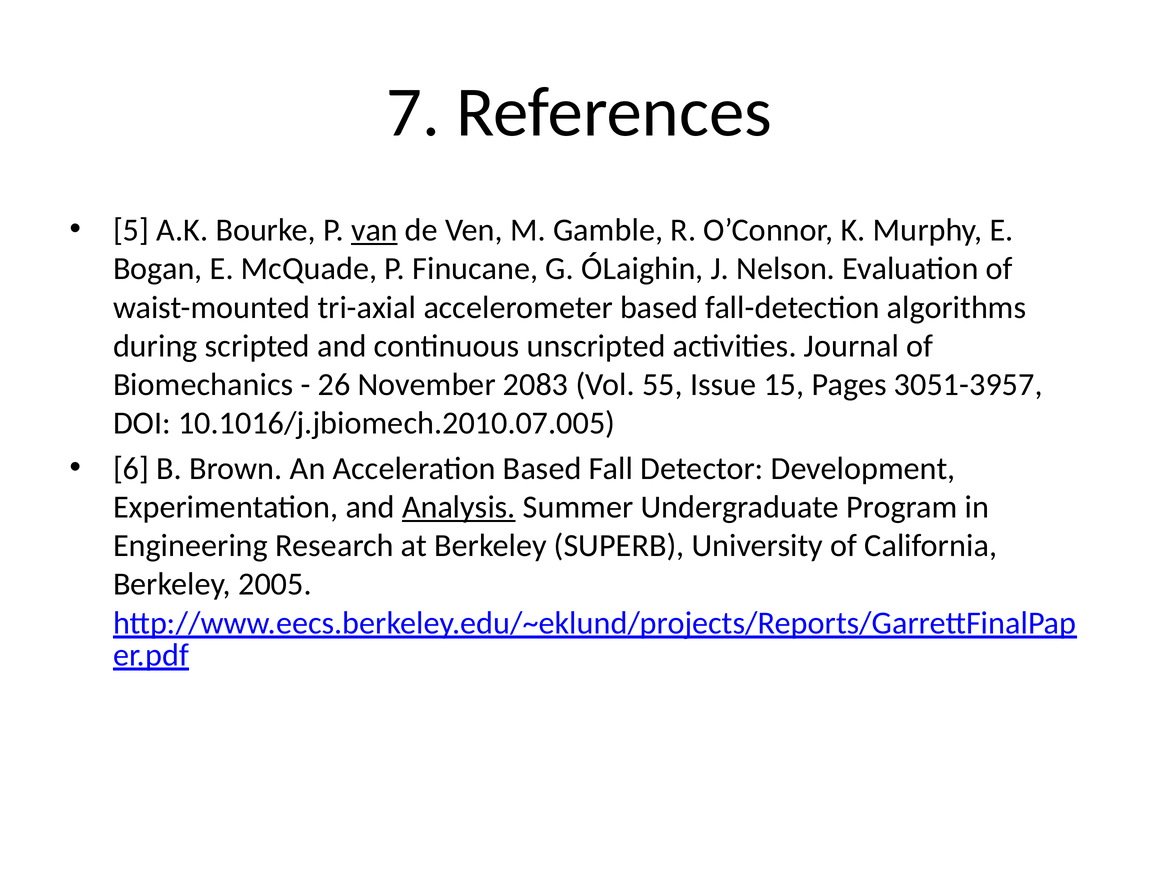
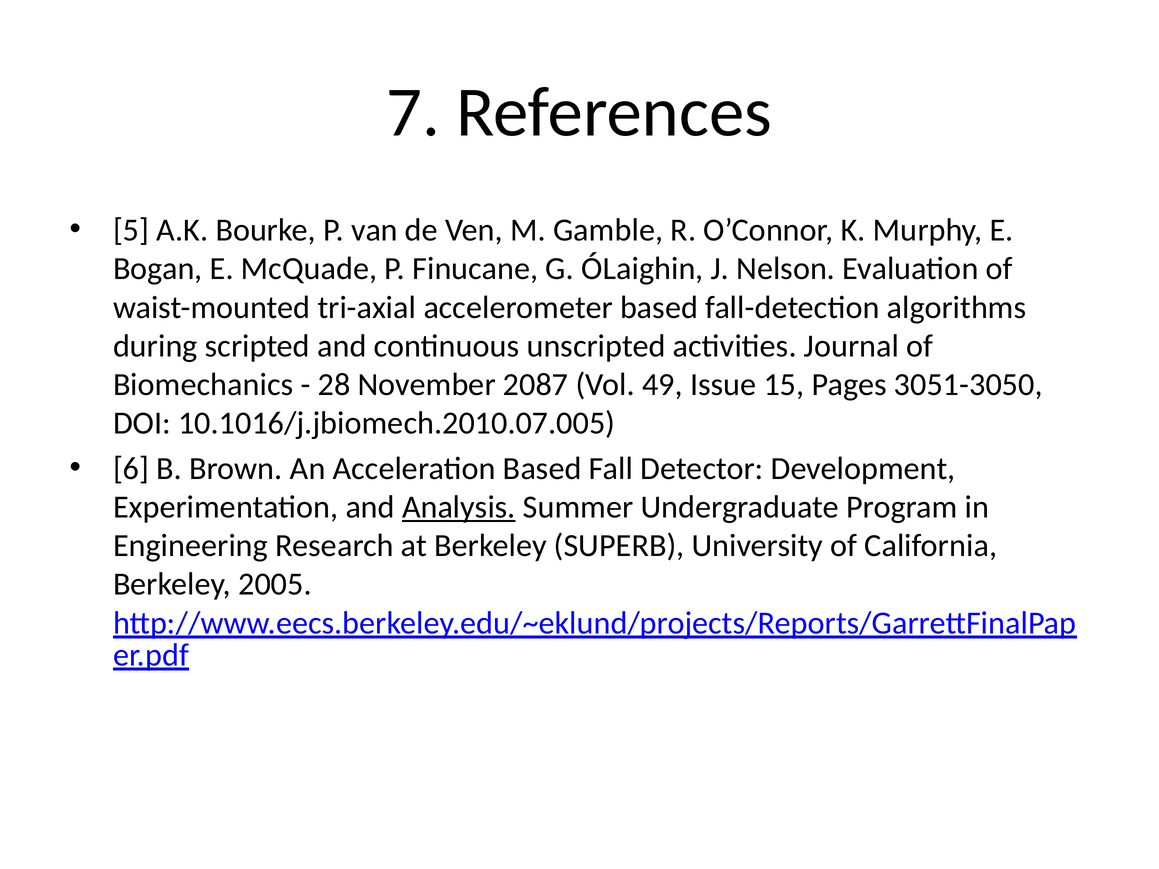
van underline: present -> none (375, 230)
26: 26 -> 28 (334, 385)
2083: 2083 -> 2087 (536, 385)
55: 55 -> 49 (662, 385)
3051-3957: 3051-3957 -> 3051-3050 (968, 385)
